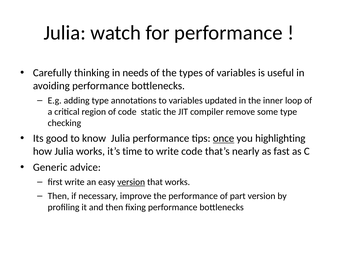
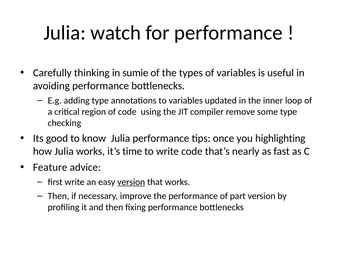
needs: needs -> sumie (135, 73)
static: static -> using (151, 112)
once underline: present -> none (224, 138)
Generic: Generic -> Feature (50, 167)
